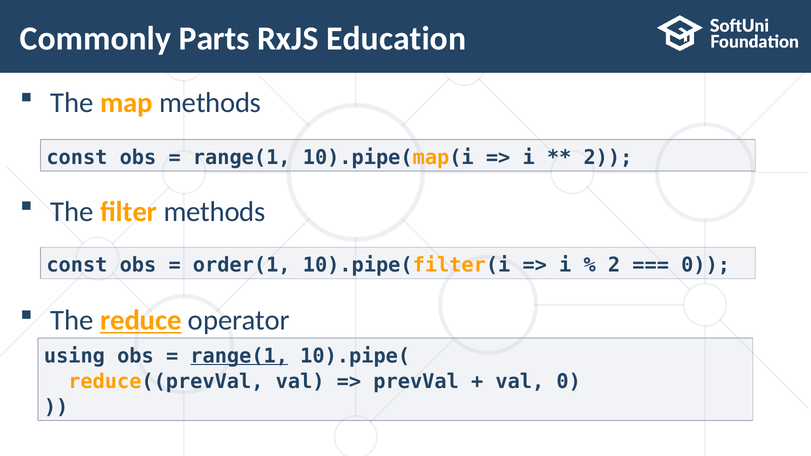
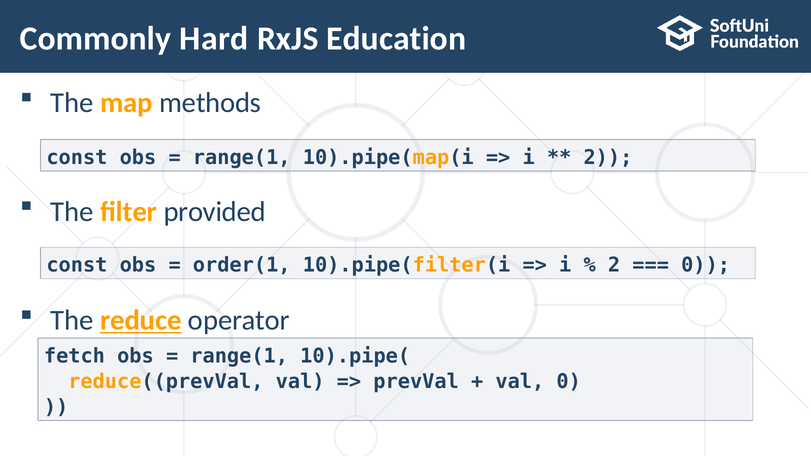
Parts: Parts -> Hard (214, 38)
filter methods: methods -> provided (215, 212)
using: using -> fetch (74, 356)
range(1 underline: present -> none (239, 356)
